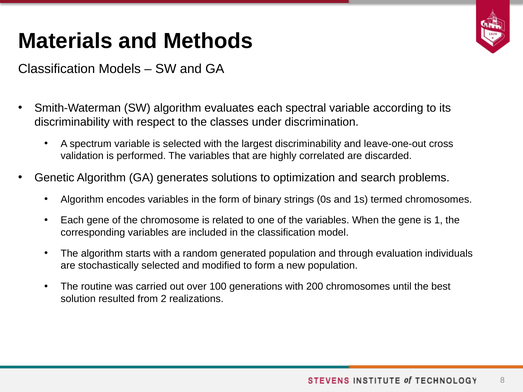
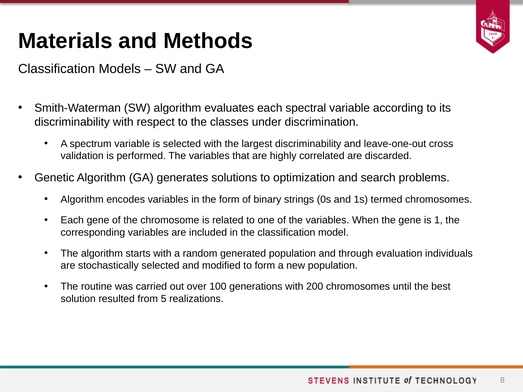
2: 2 -> 5 (164, 299)
